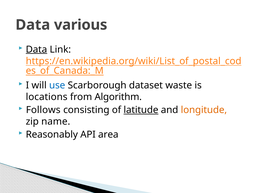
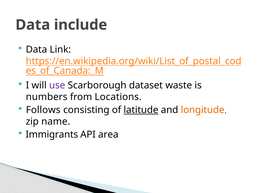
various: various -> include (81, 25)
Data underline: present -> none (36, 50)
use colour: blue -> purple (57, 85)
locations: locations -> numbers (47, 97)
Algorithm: Algorithm -> Locations (118, 97)
Reasonably: Reasonably -> Immigrants (52, 135)
